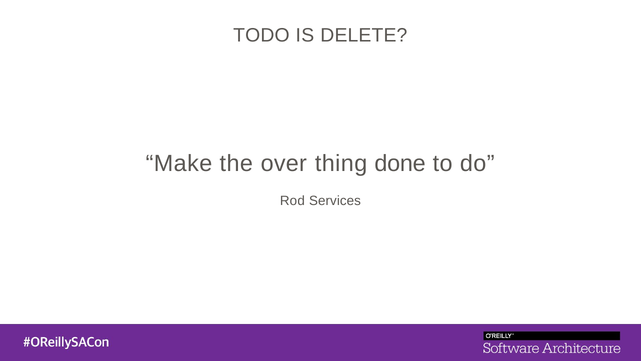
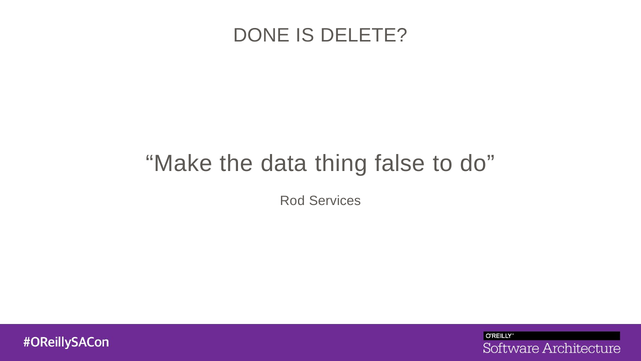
TODO: TODO -> DONE (261, 35)
over: over -> data (284, 163)
done: done -> false (400, 163)
